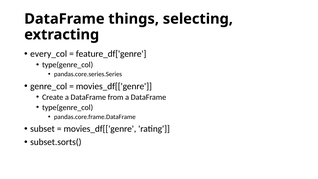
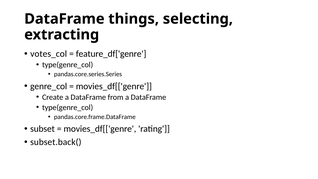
every_col: every_col -> votes_col (49, 54)
subset.sorts(: subset.sorts( -> subset.back( (56, 142)
